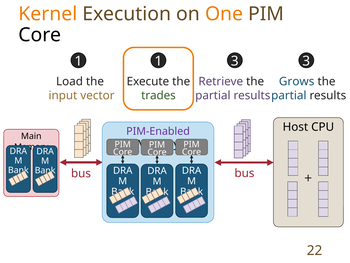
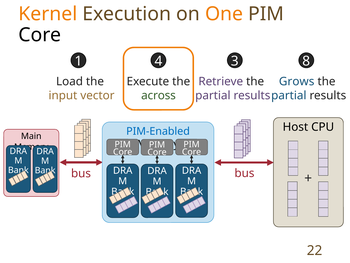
1 1: 1 -> 4 (158, 61)
3 3: 3 -> 8 (306, 61)
trades: trades -> across (158, 95)
PIM-Enabled colour: purple -> blue (158, 131)
